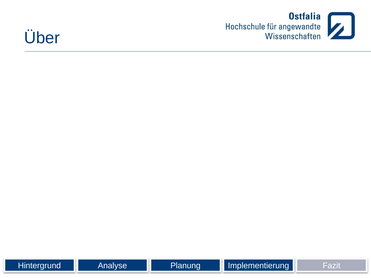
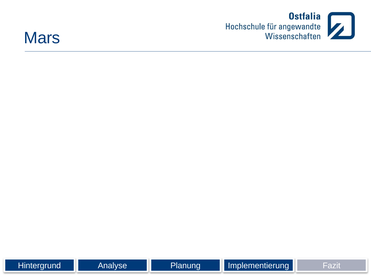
Über: Über -> Mars (42, 38)
